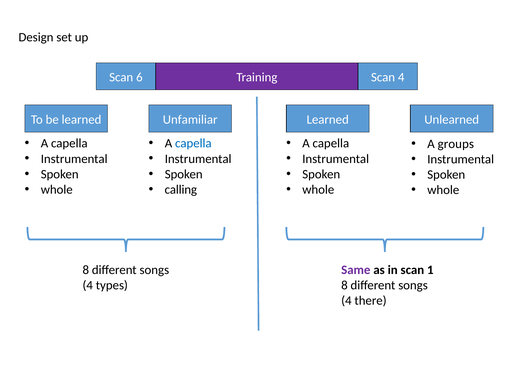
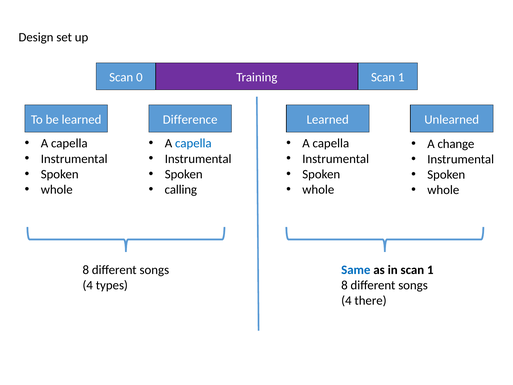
6: 6 -> 0 (139, 77)
4: 4 -> 1 (401, 77)
Unfamiliar: Unfamiliar -> Difference (190, 119)
groups: groups -> change (456, 144)
Same colour: purple -> blue (356, 270)
